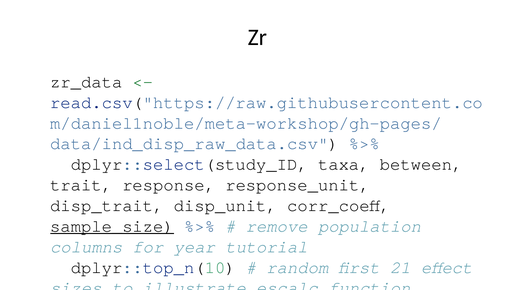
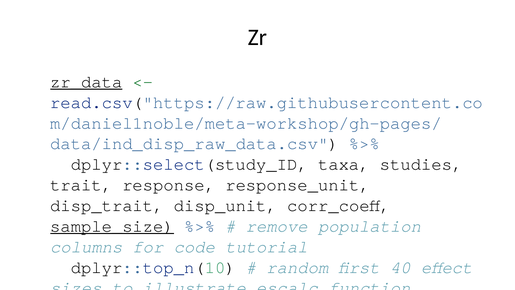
zr_data underline: none -> present (86, 82)
between: between -> studies (421, 164)
year: year -> code (194, 246)
21: 21 -> 40 (400, 267)
